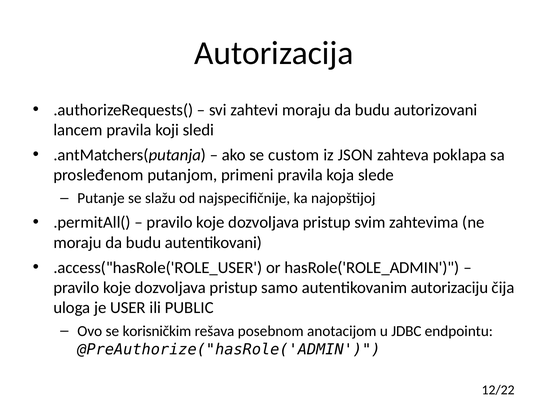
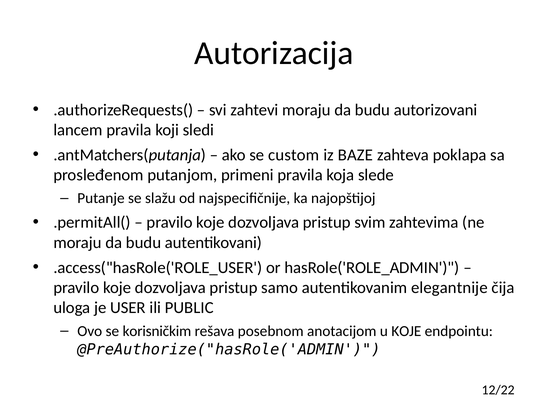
JSON: JSON -> BAZE (355, 155)
autorizaciju: autorizaciju -> elegantnije (449, 288)
u JDBC: JDBC -> KOJE (406, 331)
